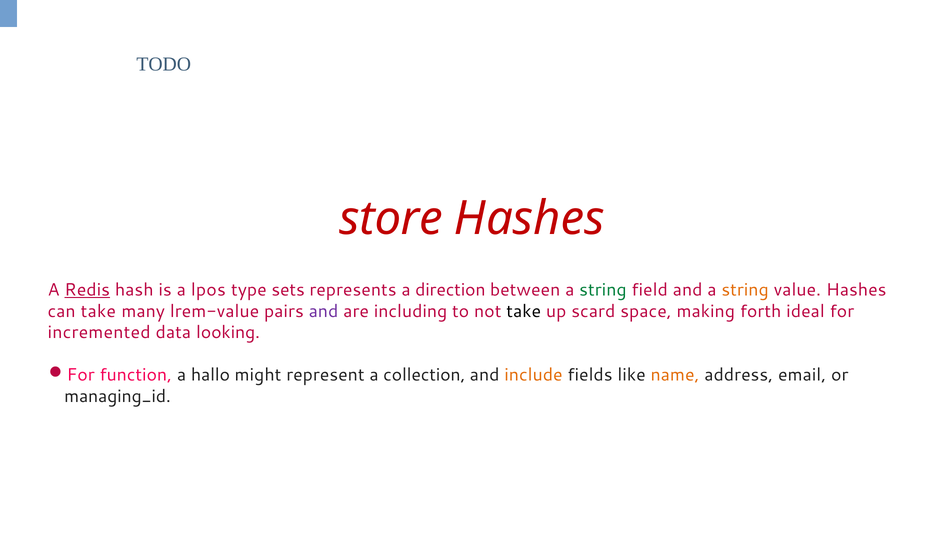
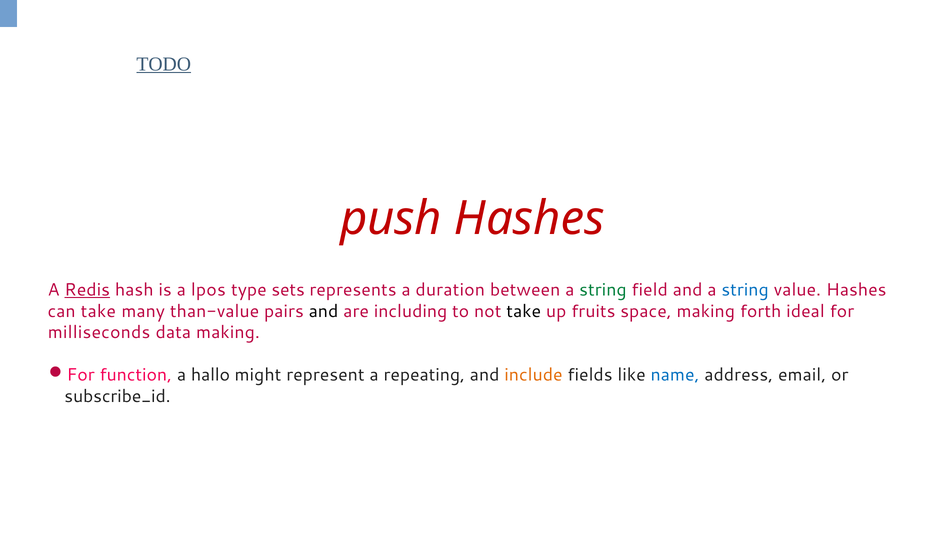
TODO underline: none -> present (164, 64)
store: store -> push (391, 219)
direction: direction -> duration (450, 290)
string colour: orange -> blue (745, 290)
lrem-value: lrem-value -> than-value (215, 311)
and colour: purple -> black (323, 311)
scard: scard -> fruits (593, 311)
incremented: incremented -> milliseconds (99, 332)
data looking: looking -> making (228, 332)
collection: collection -> repeating (424, 375)
name colour: orange -> blue (675, 375)
managing_id: managing_id -> subscribe_id (117, 396)
